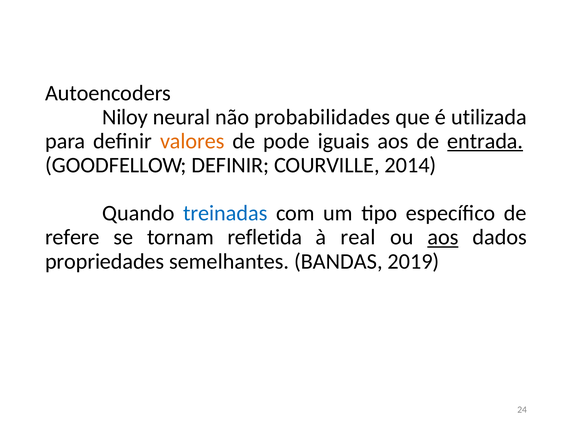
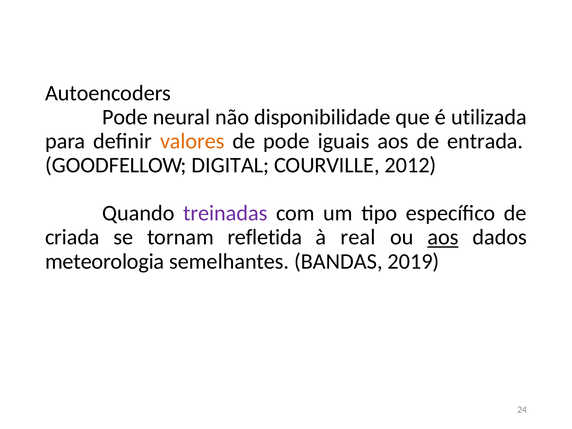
Niloy: Niloy -> Pode (125, 117)
probabilidades: probabilidades -> disponibilidade (322, 117)
entrada underline: present -> none (485, 141)
GOODFELLOW DEFINIR: DEFINIR -> DIGITAL (230, 165)
2014: 2014 -> 2012 (411, 165)
treinadas colour: blue -> purple (225, 213)
refere: refere -> criada (72, 237)
propriedades: propriedades -> meteorologia (105, 261)
